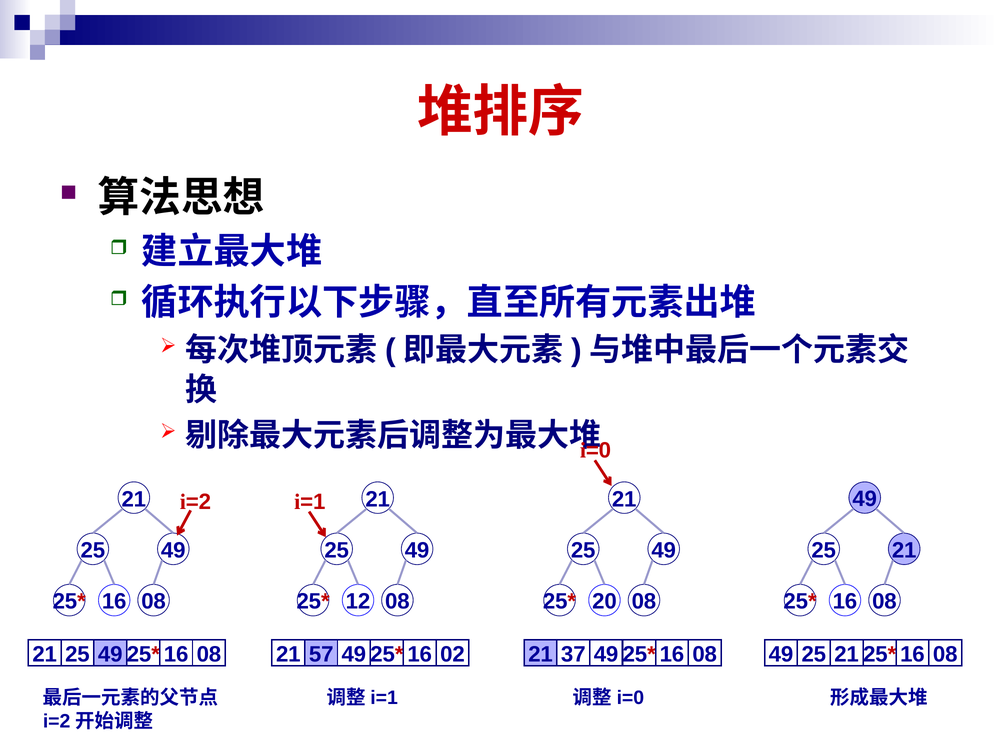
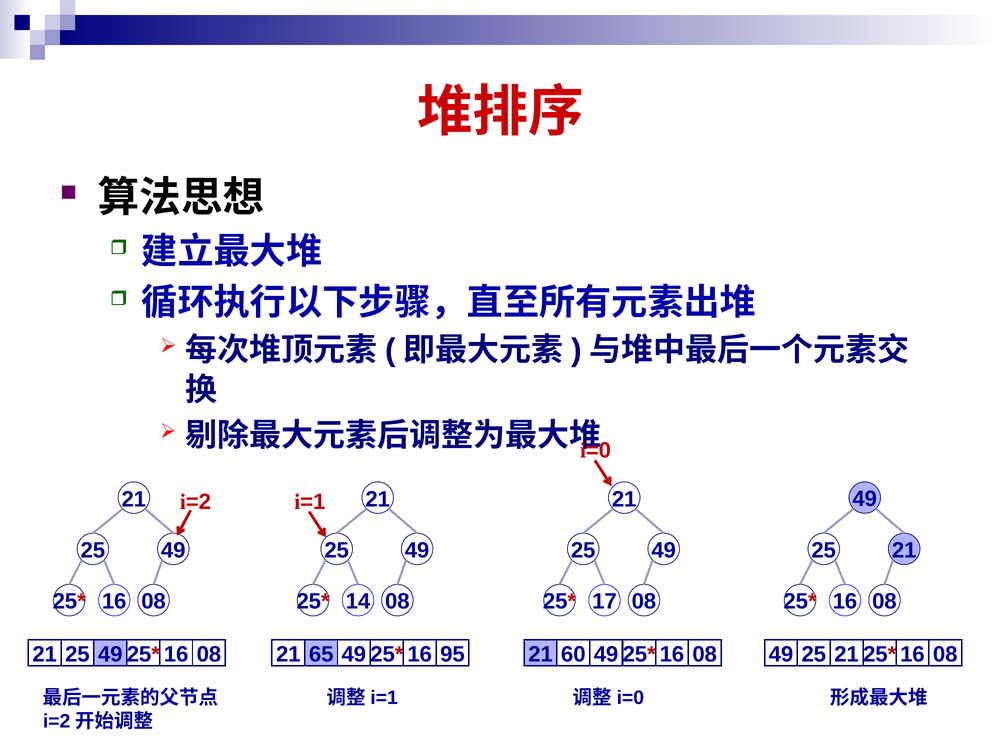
12: 12 -> 14 (358, 601)
20: 20 -> 17 (604, 601)
57: 57 -> 65 (321, 654)
02: 02 -> 95 (452, 654)
37: 37 -> 60 (573, 654)
